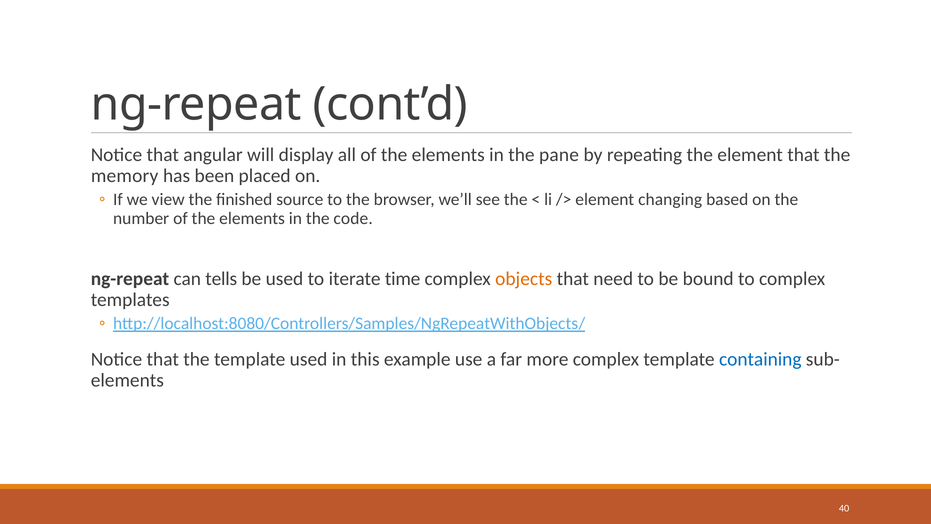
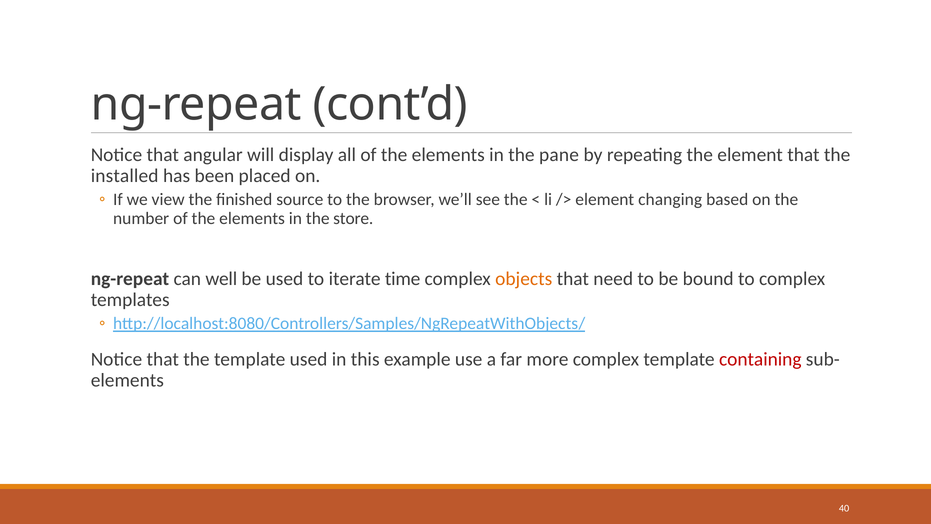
memory: memory -> installed (125, 176)
code: code -> store (353, 218)
tells: tells -> well (221, 278)
containing colour: blue -> red (760, 359)
